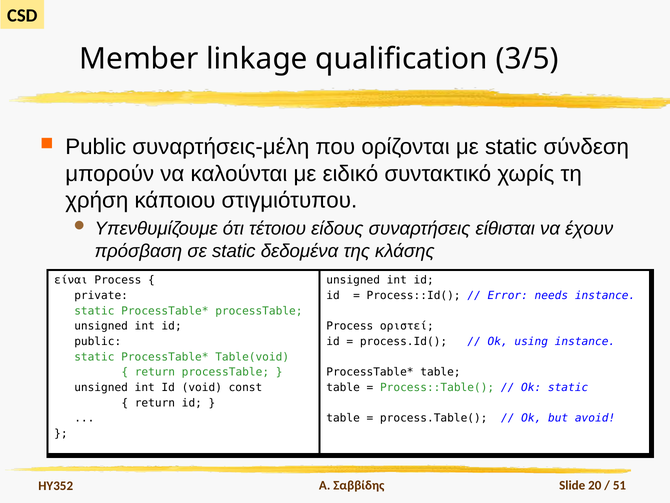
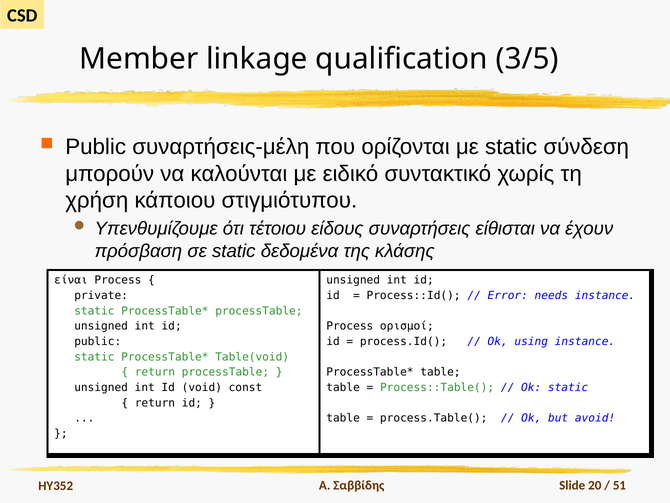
οριστεί: οριστεί -> ορισμοί (407, 326)
